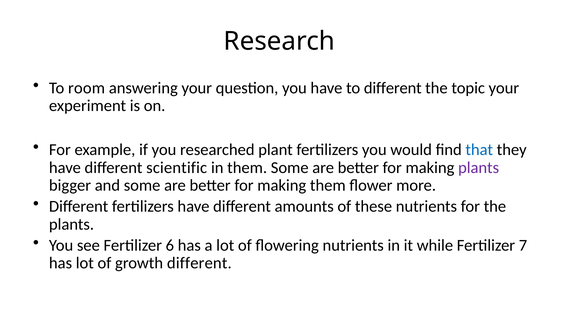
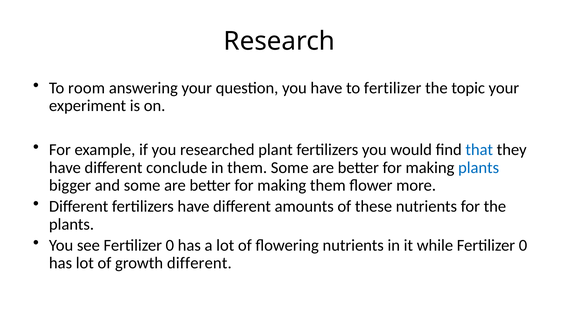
to different: different -> fertilizer (393, 88)
scientific: scientific -> conclude (177, 167)
plants colour: purple -> blue (479, 167)
see Fertilizer 6: 6 -> 0 (170, 245)
while Fertilizer 7: 7 -> 0 (523, 245)
